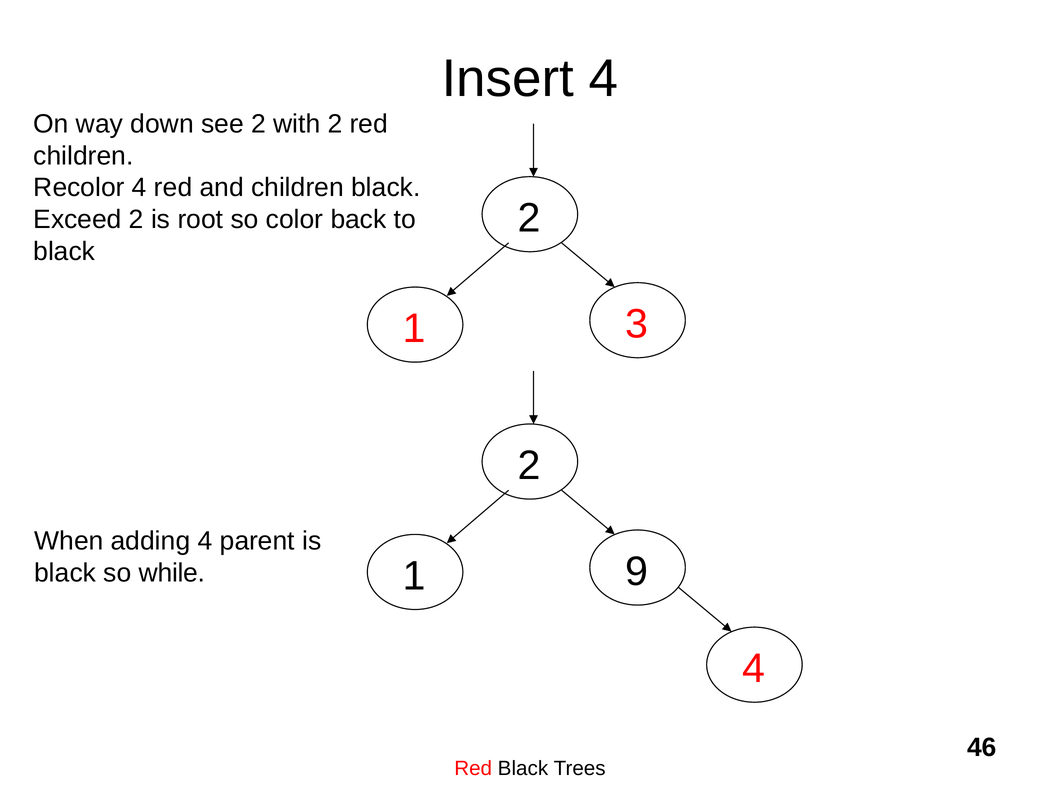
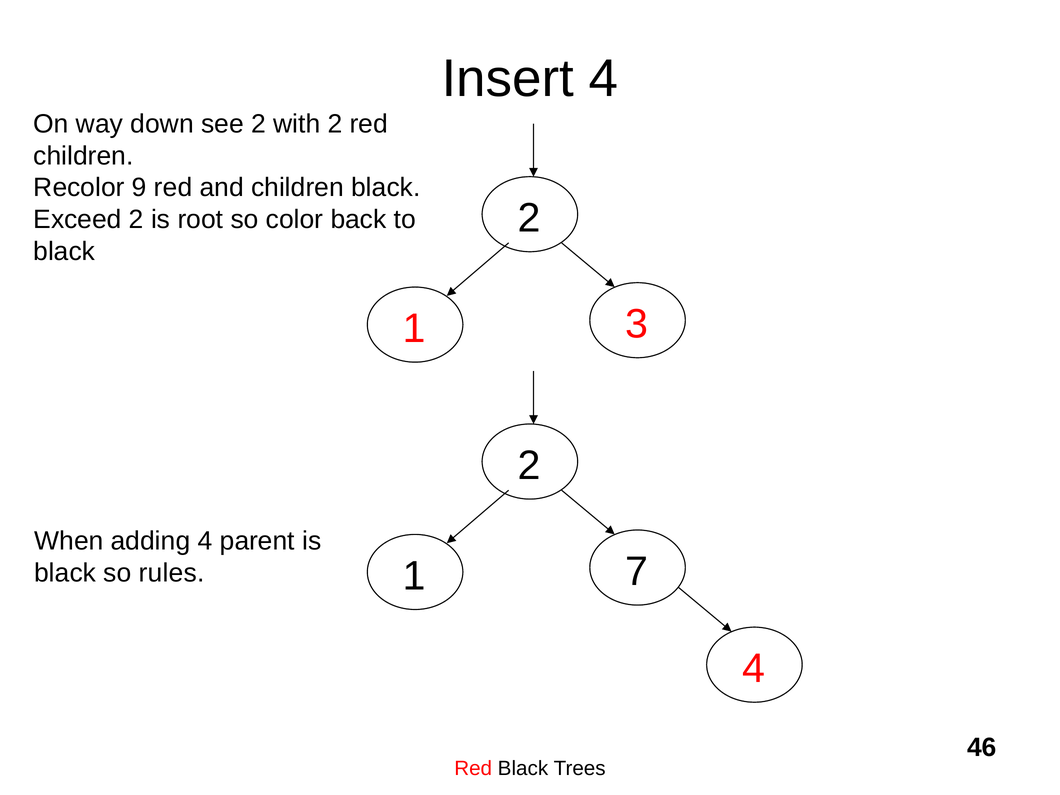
Recolor 4: 4 -> 9 (139, 188)
9: 9 -> 7 (637, 572)
while: while -> rules (172, 573)
